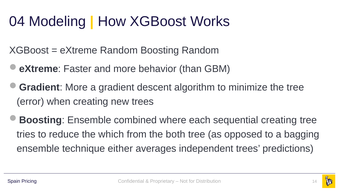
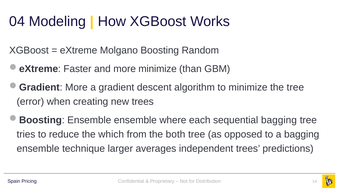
eXtreme Random: Random -> Molgano (119, 50)
more behavior: behavior -> minimize (158, 69)
Ensemble combined: combined -> ensemble (135, 120)
sequential creating: creating -> bagging (279, 120)
either: either -> larger (120, 148)
